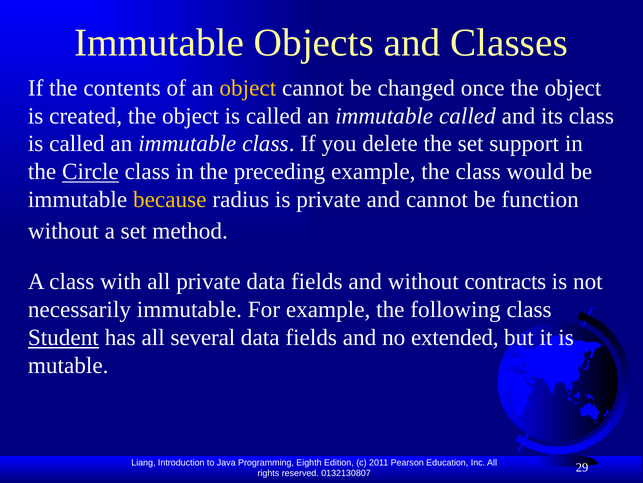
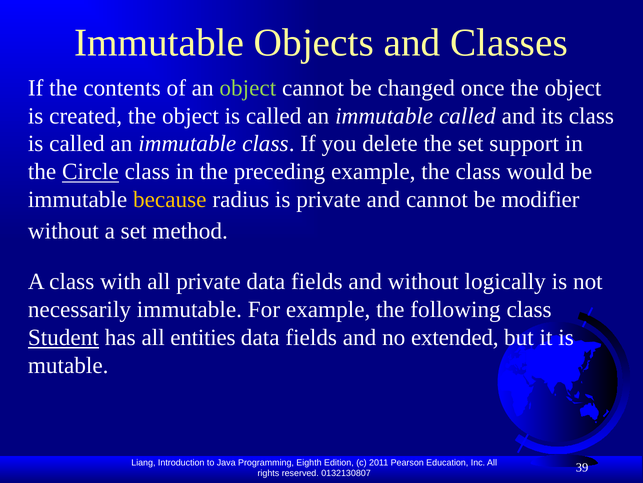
object colour: yellow -> light green (248, 88)
function: function -> modifier (540, 199)
contracts: contracts -> logically (505, 281)
several: several -> entities (203, 337)
29: 29 -> 39 (582, 467)
